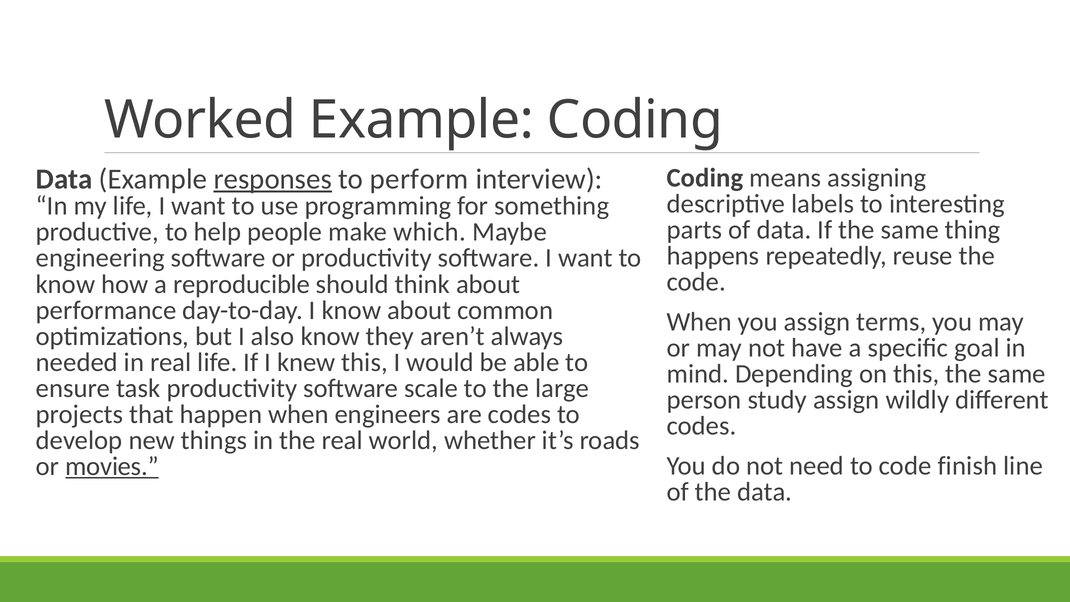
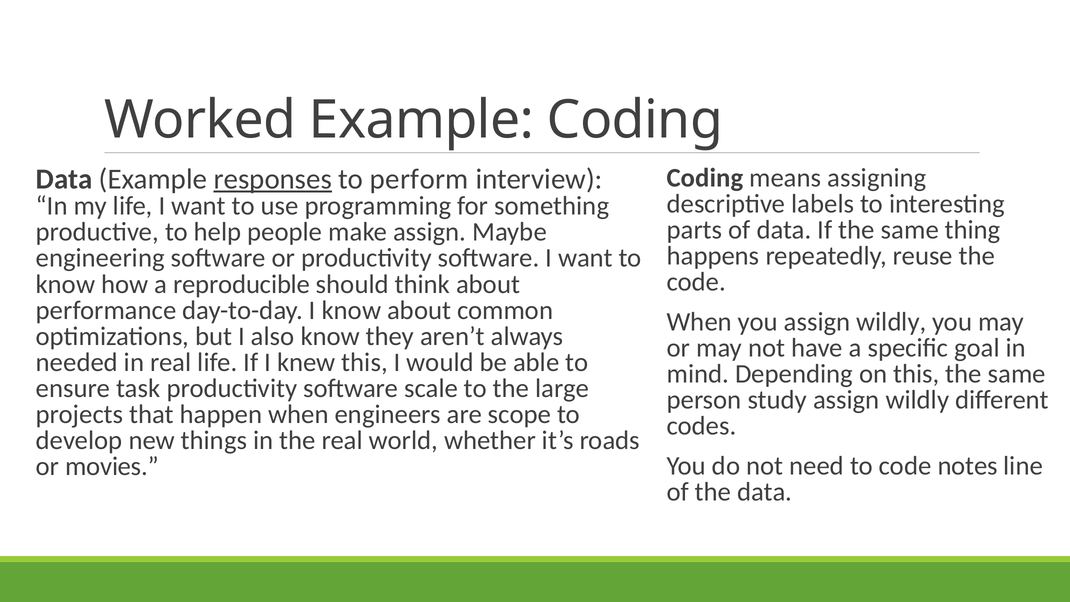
make which: which -> assign (430, 232)
you assign terms: terms -> wildly (891, 322)
are codes: codes -> scope (520, 414)
finish: finish -> notes (968, 466)
movies underline: present -> none (112, 466)
